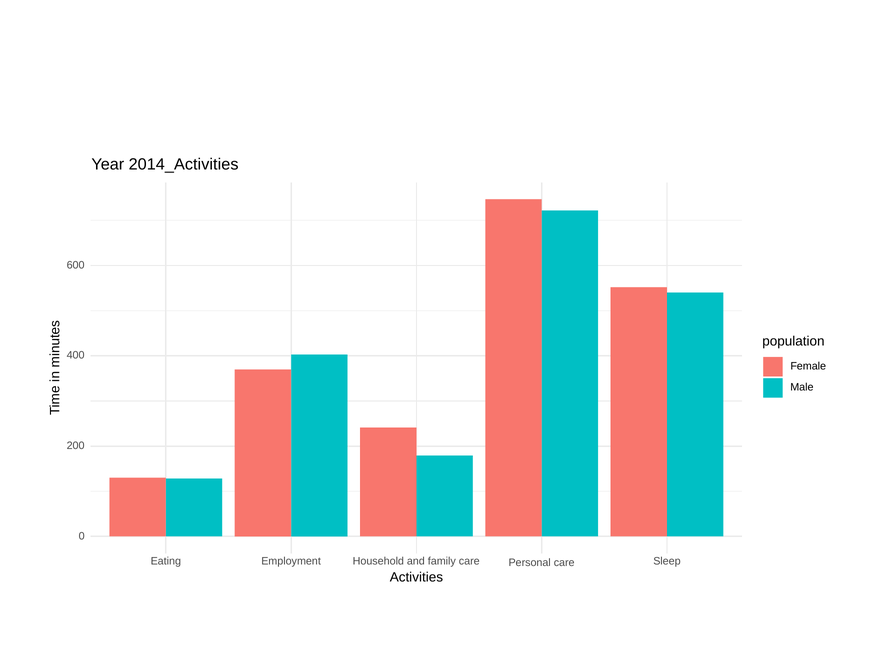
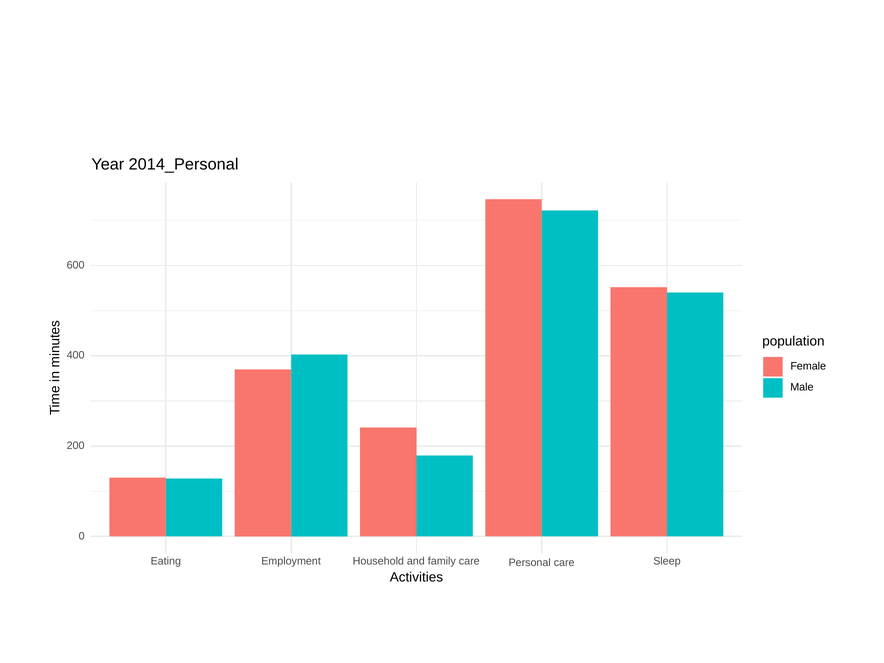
2014_Activities: 2014_Activities -> 2014_Personal (184, 165)
